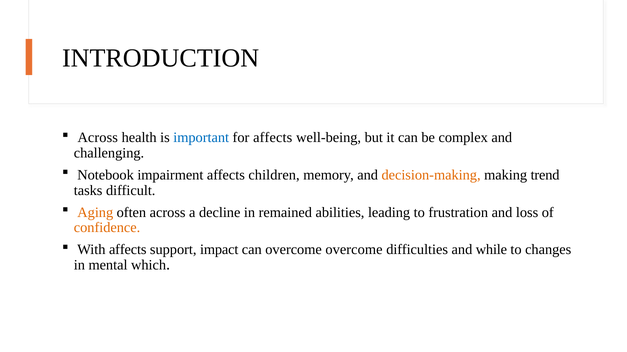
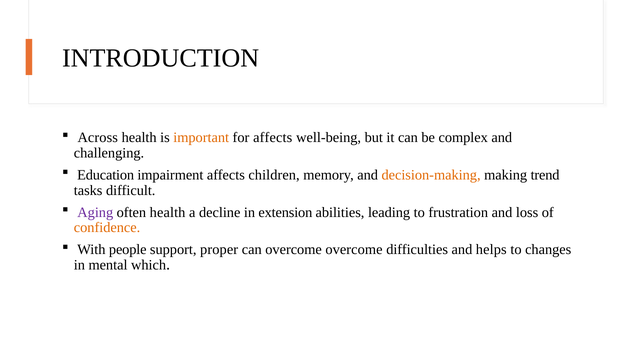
important colour: blue -> orange (201, 138)
Notebook: Notebook -> Education (106, 175)
Aging colour: orange -> purple (95, 213)
often across: across -> health (168, 213)
remained: remained -> extension (285, 213)
With affects: affects -> people (128, 250)
impact: impact -> proper (219, 250)
while: while -> helps (491, 250)
